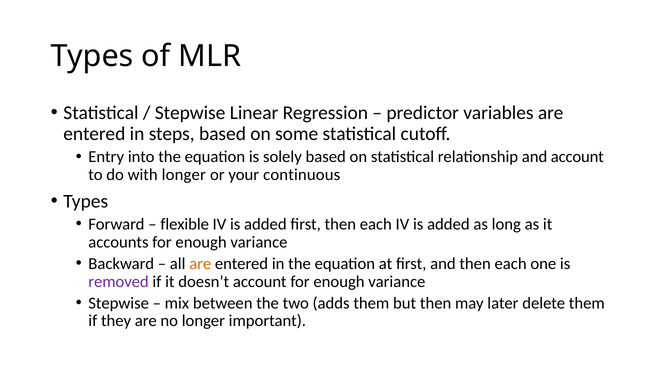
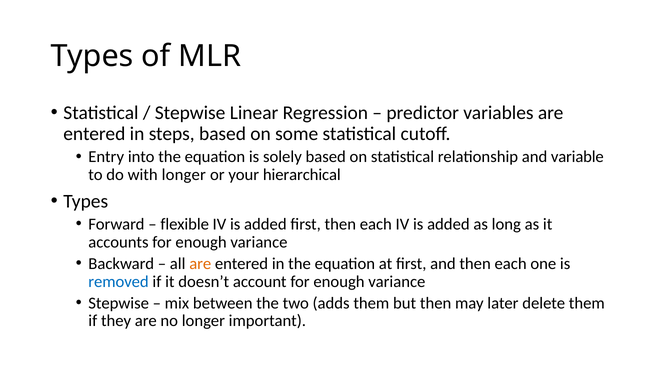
and account: account -> variable (577, 157)
continuous: continuous -> hierarchical (302, 175)
removed colour: purple -> blue (119, 282)
